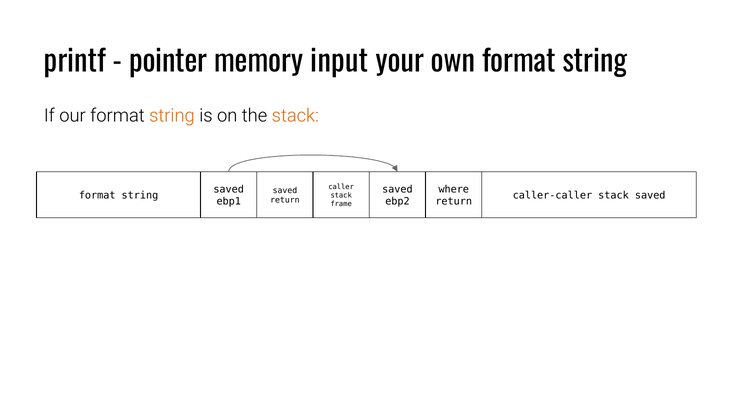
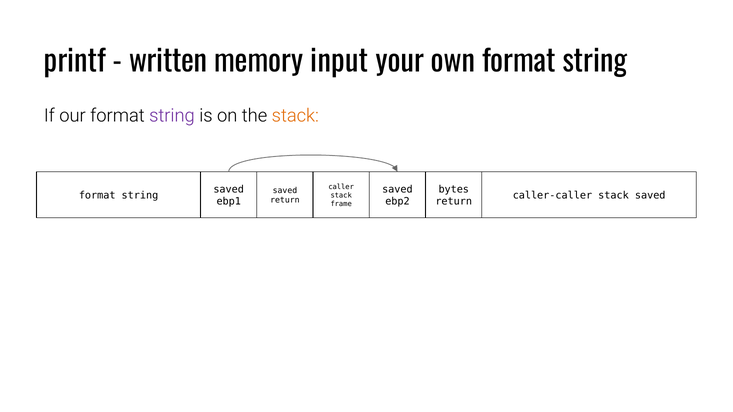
pointer: pointer -> written (168, 62)
string colour: orange -> purple (172, 116)
where: where -> bytes (454, 189)
